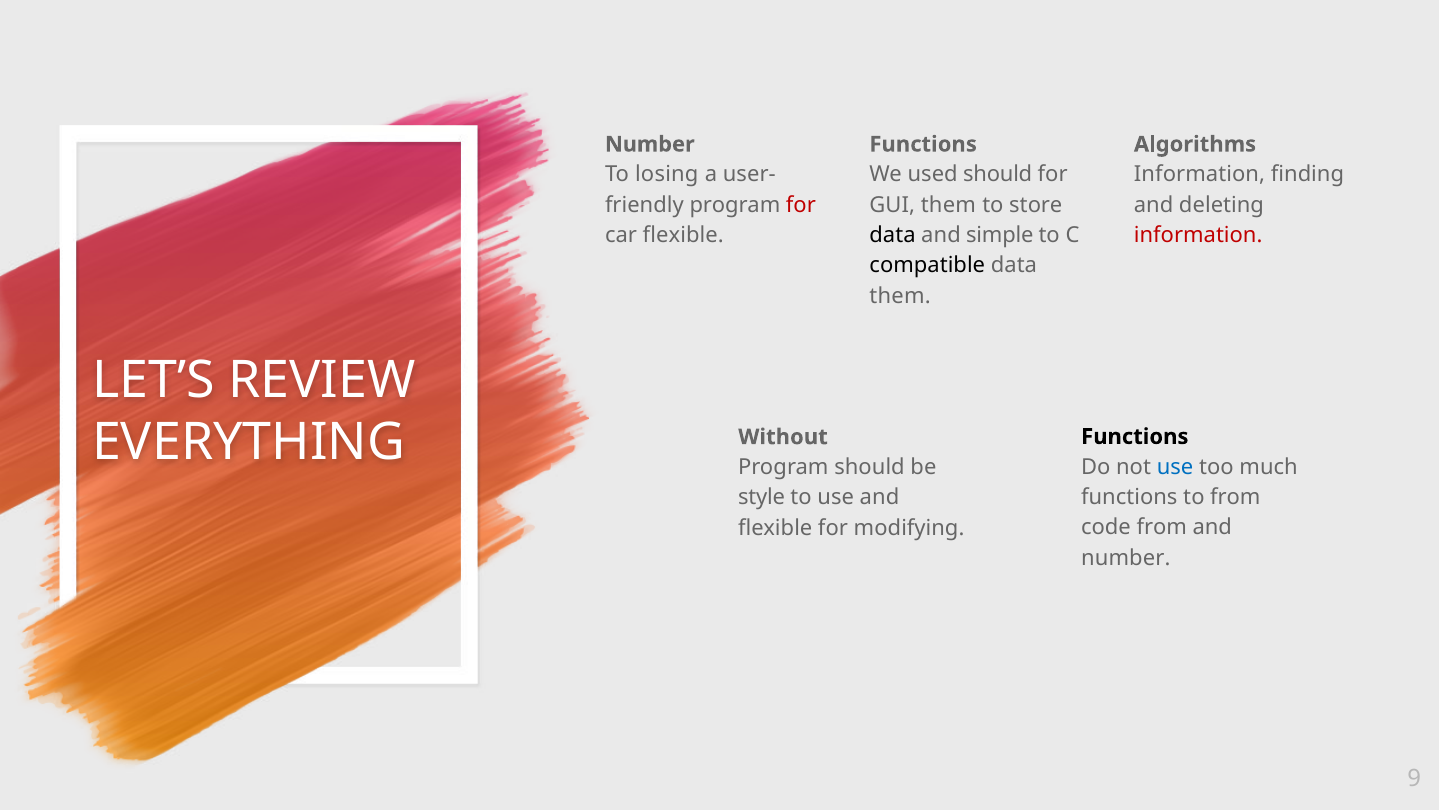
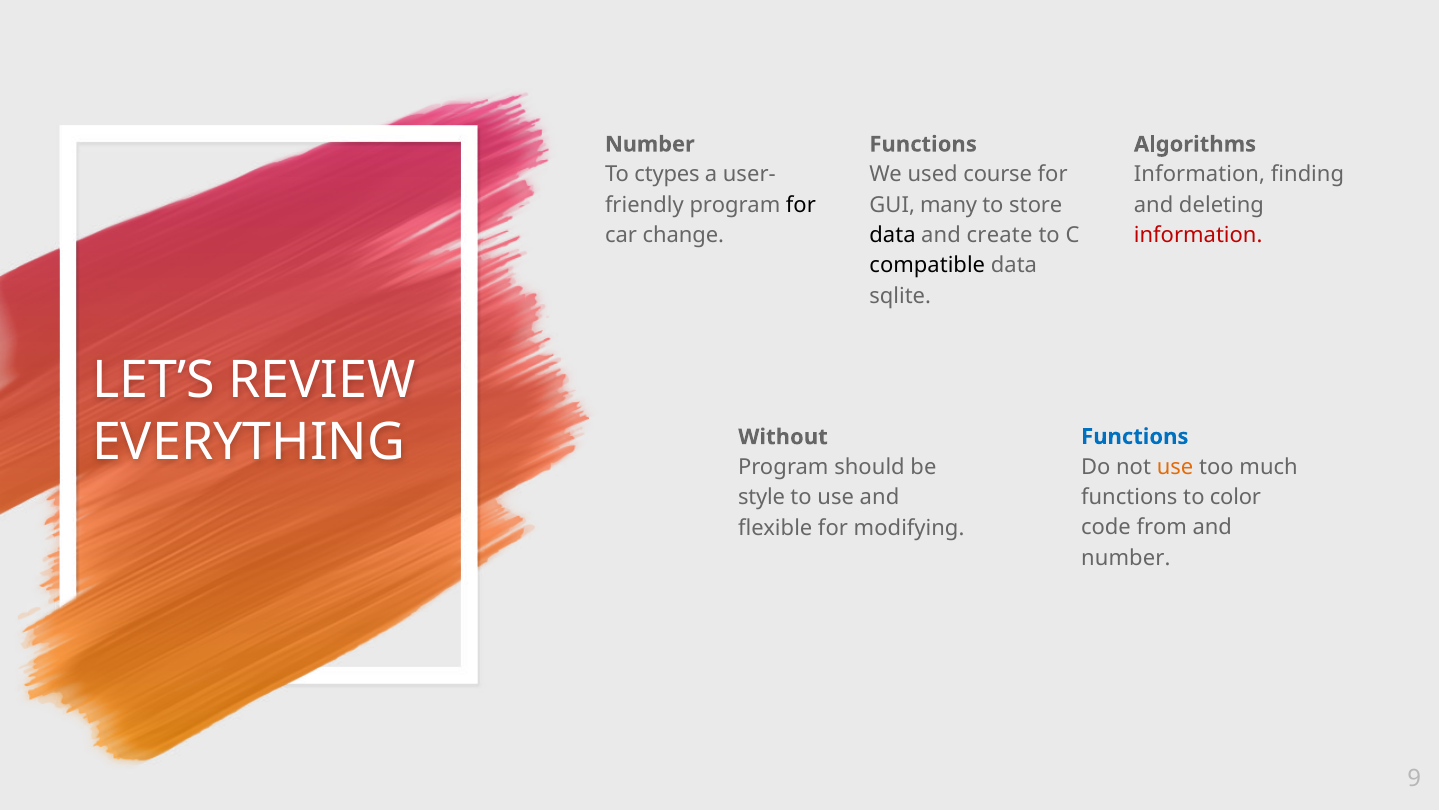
losing: losing -> ctypes (667, 174)
used should: should -> course (998, 174)
for colour: red -> black (801, 205)
GUI them: them -> many (949, 205)
car flexible: flexible -> change (683, 235)
simple: simple -> create (1000, 235)
them: them -> sqlite (900, 296)
Functions colour: black -> blue (1135, 436)
use colour: blue -> orange (1175, 467)
to from: from -> color (1235, 497)
